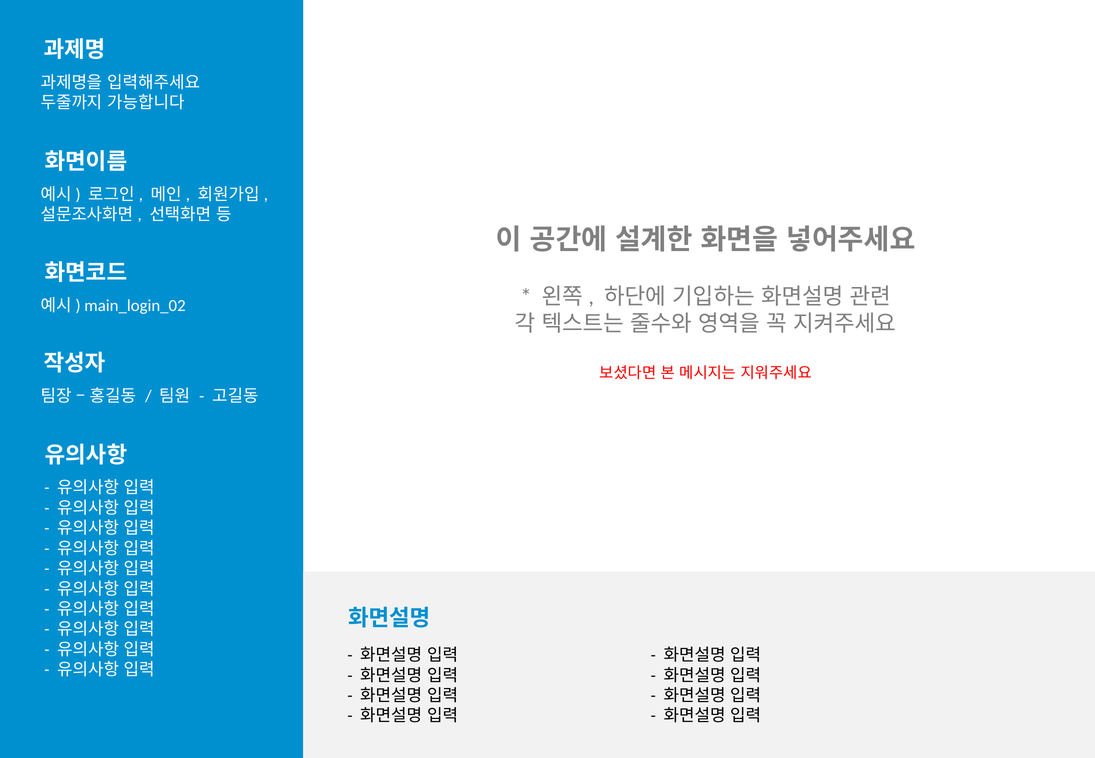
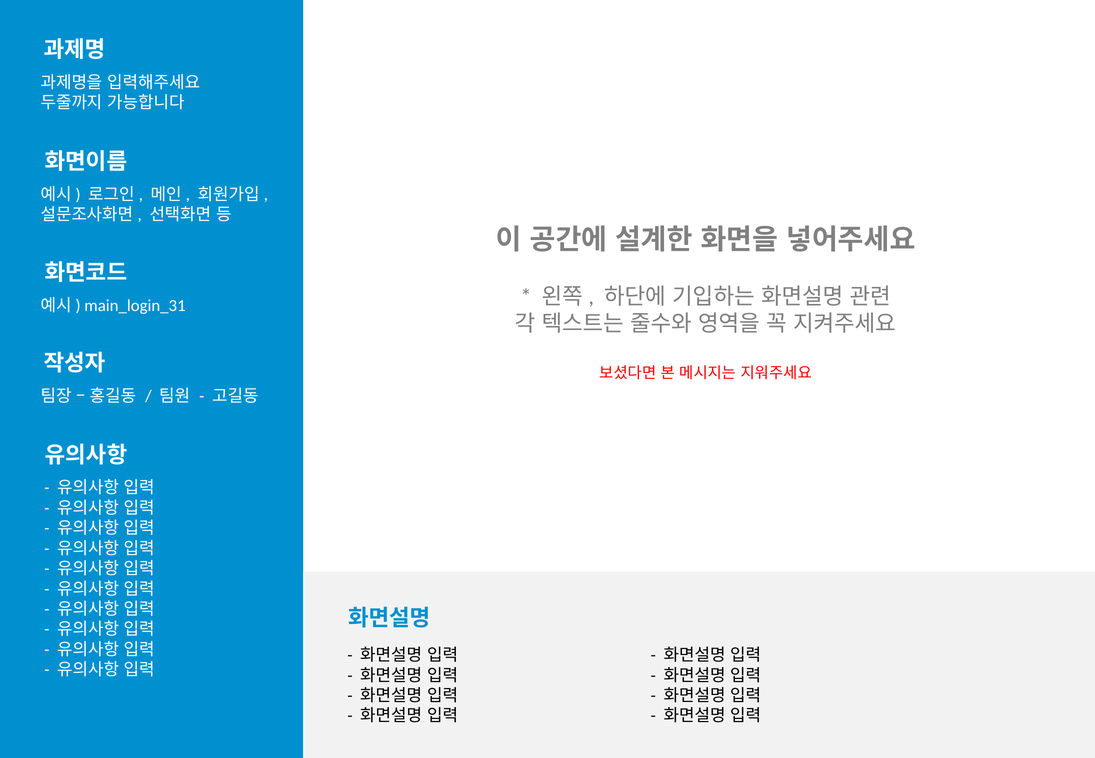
main_login_02: main_login_02 -> main_login_31 (135, 306)
